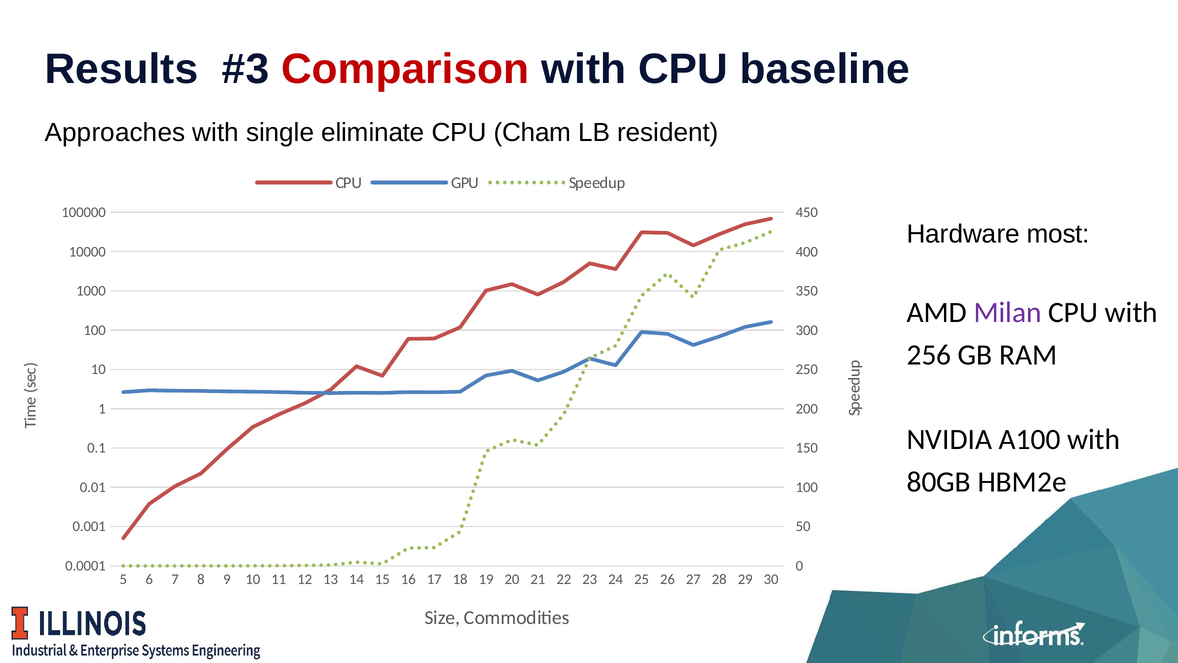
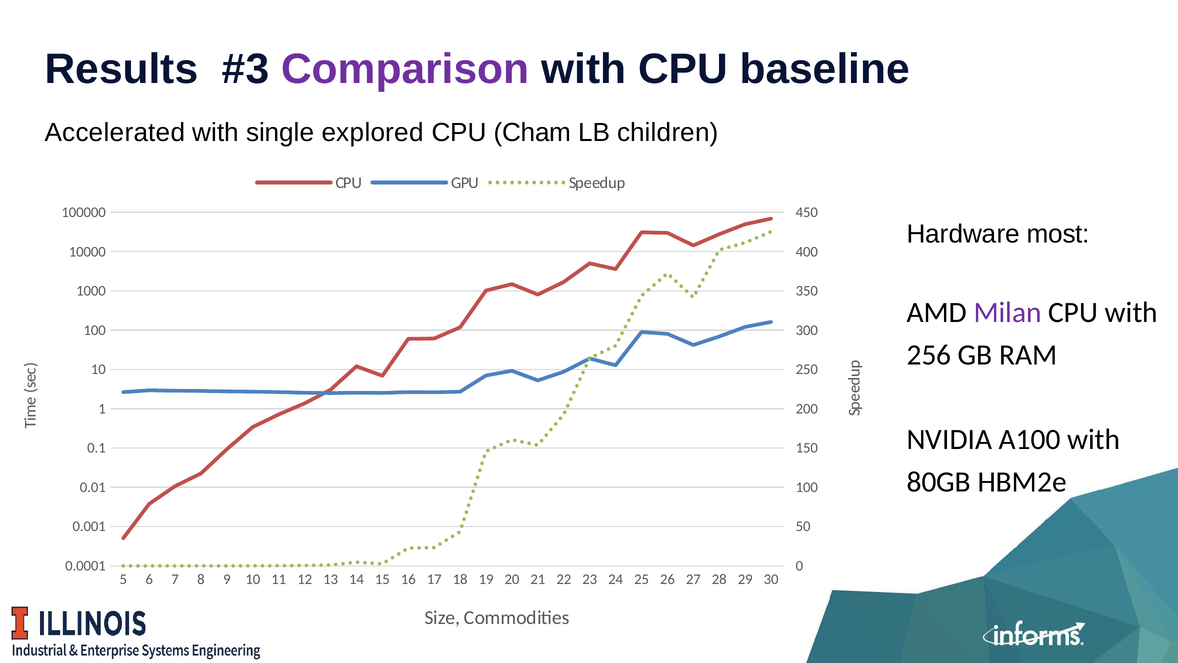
Comparison colour: red -> purple (405, 69)
Approaches: Approaches -> Accelerated (115, 132)
eliminate: eliminate -> explored (373, 132)
resident: resident -> children (668, 132)
